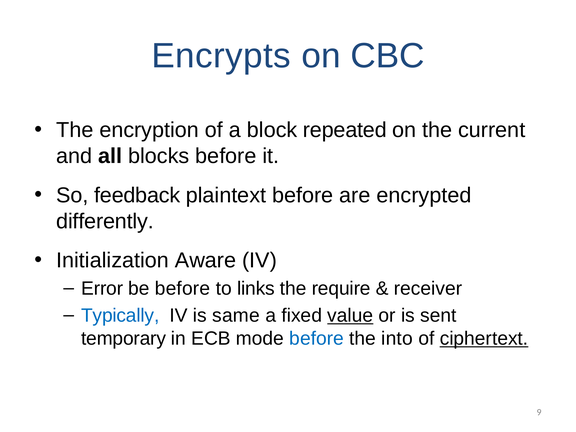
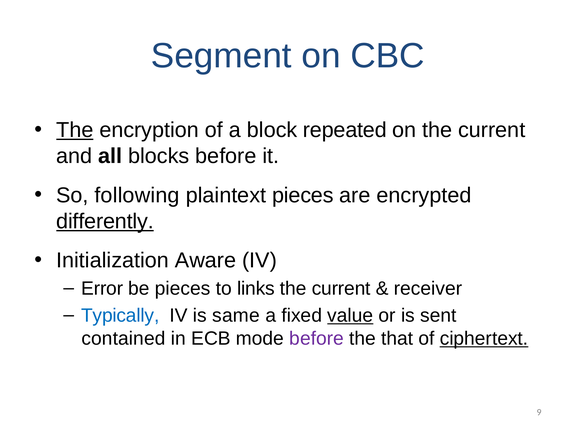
Encrypts: Encrypts -> Segment (221, 56)
The underline: none -> present (75, 130)
feedback: feedback -> following (137, 195)
plaintext before: before -> pieces (303, 195)
differently underline: none -> present (105, 221)
be before: before -> pieces (183, 289)
require: require -> current (341, 289)
temporary: temporary -> contained (123, 339)
before colour: blue -> purple (317, 339)
into: into -> that (397, 339)
